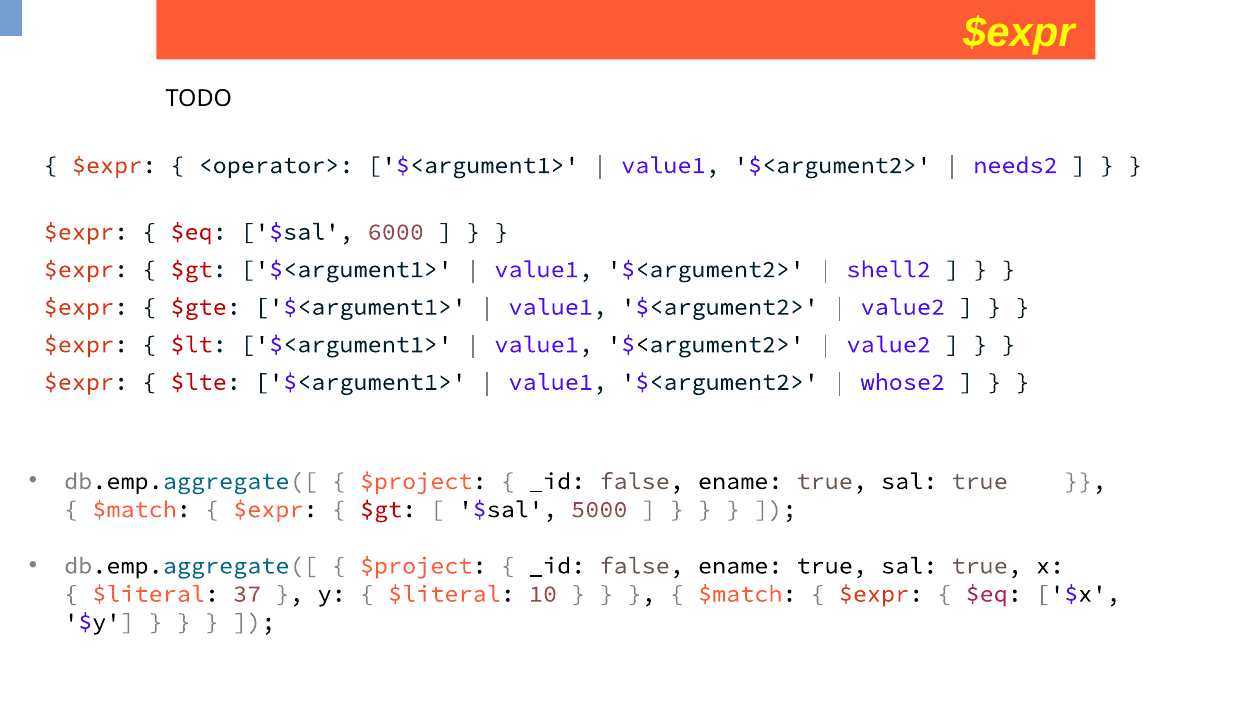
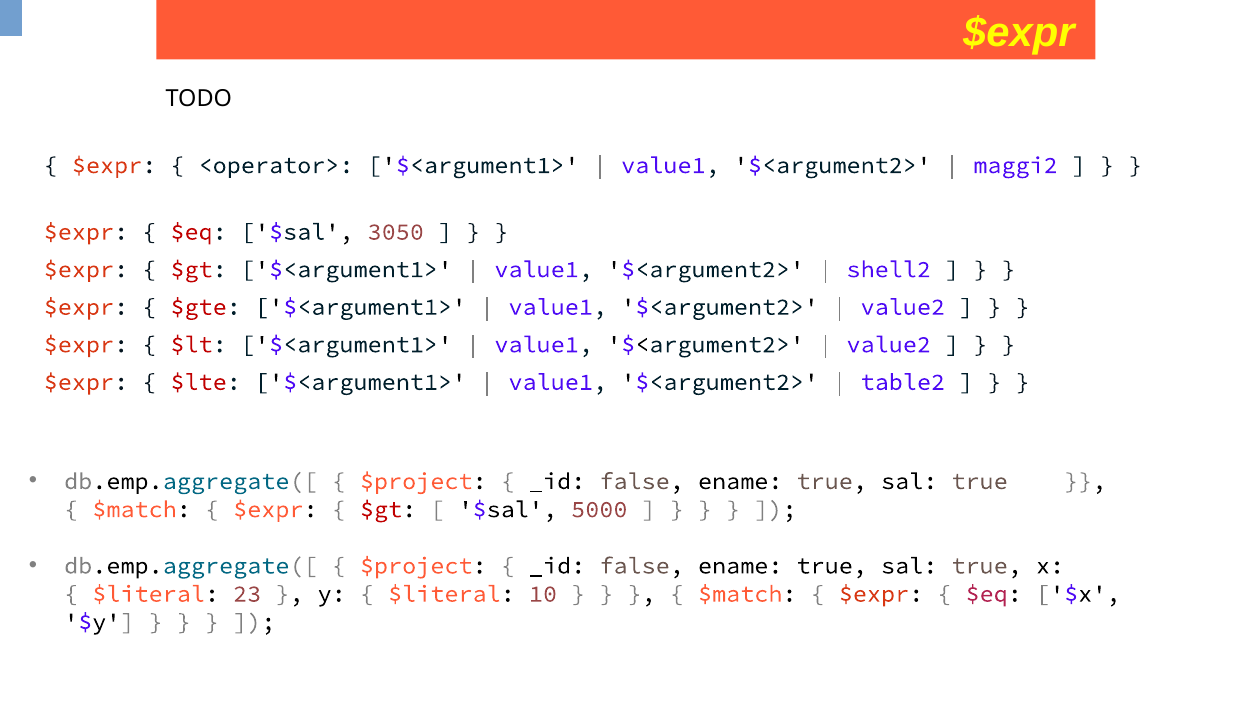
needs2: needs2 -> maggi2 (1016, 165)
6000: 6000 -> 3050 (396, 232)
whose2: whose2 -> table2 (903, 382)
37: 37 -> 23 (247, 594)
